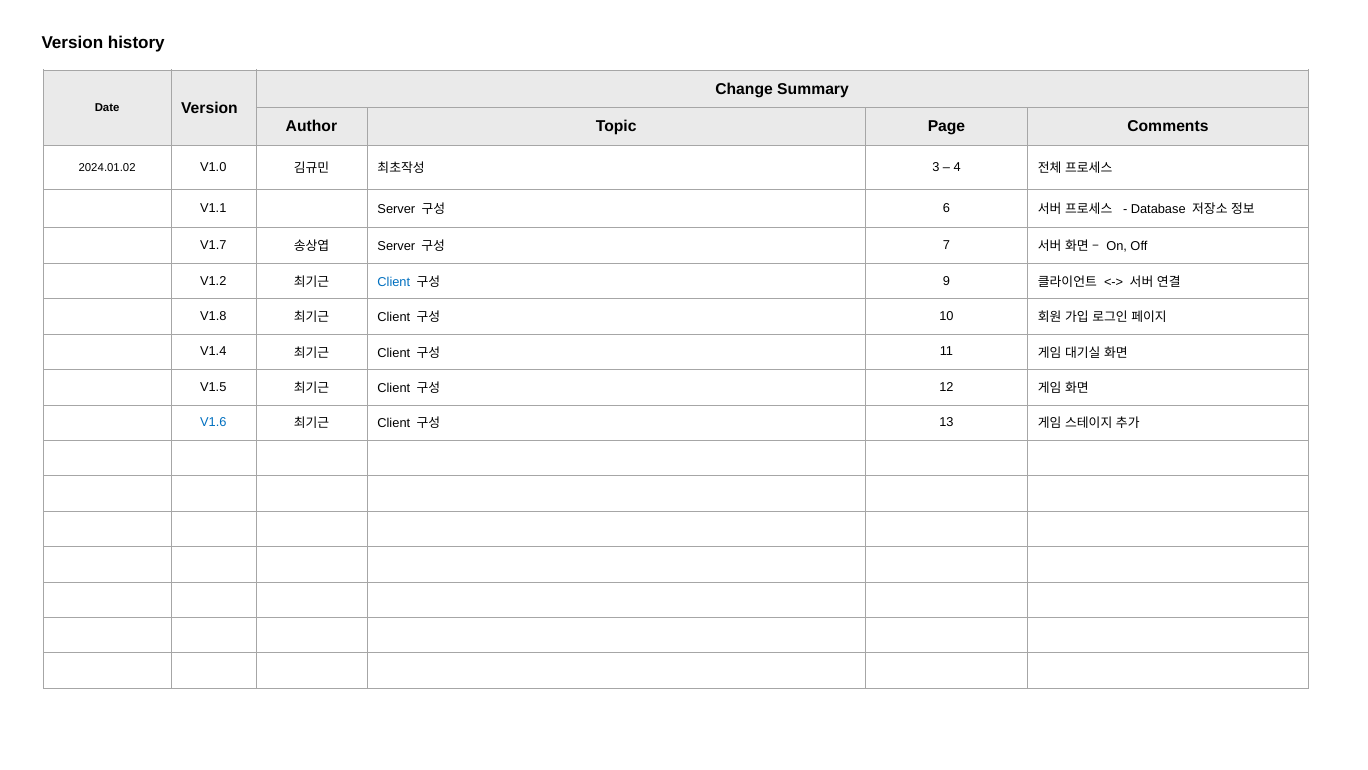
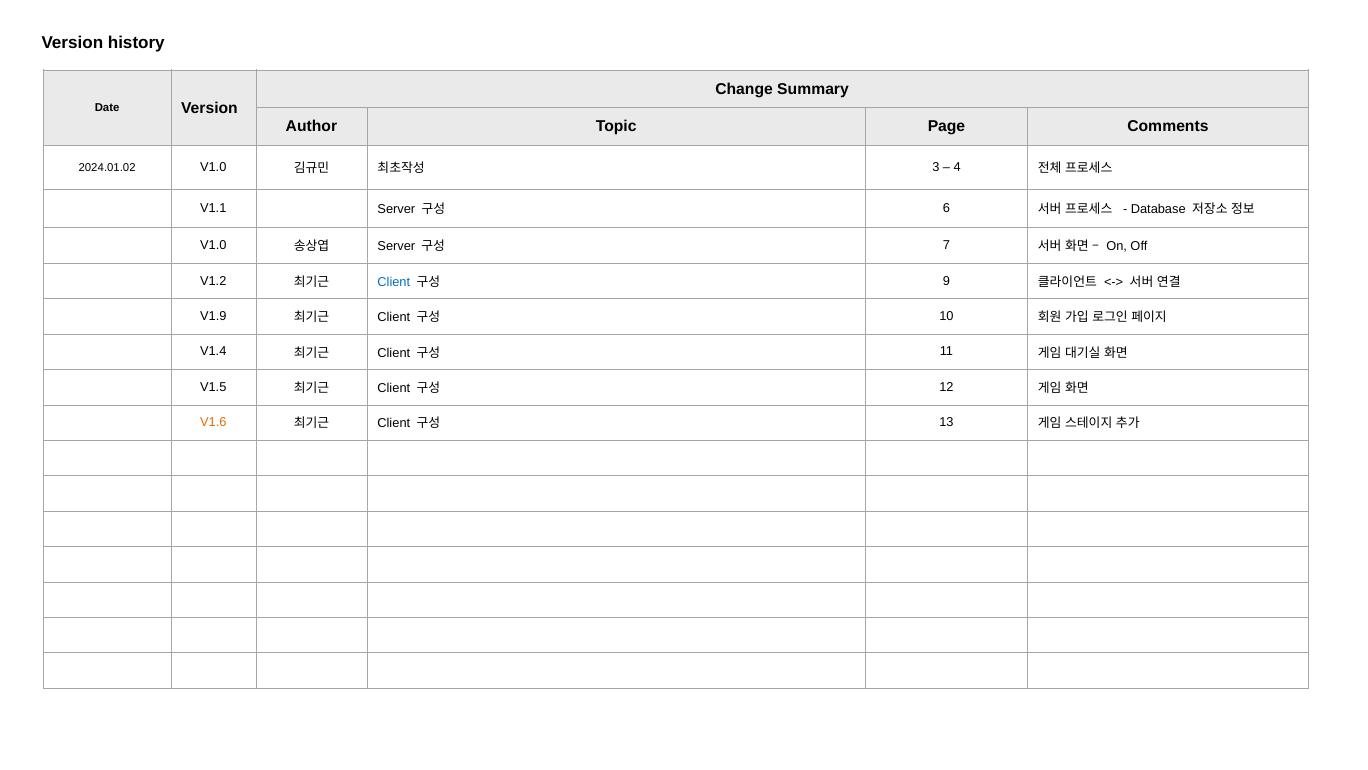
V1.7: V1.7 -> V1.0 (213, 245)
V1.8: V1.8 -> V1.9 (213, 316)
V1.6 colour: blue -> orange (213, 422)
